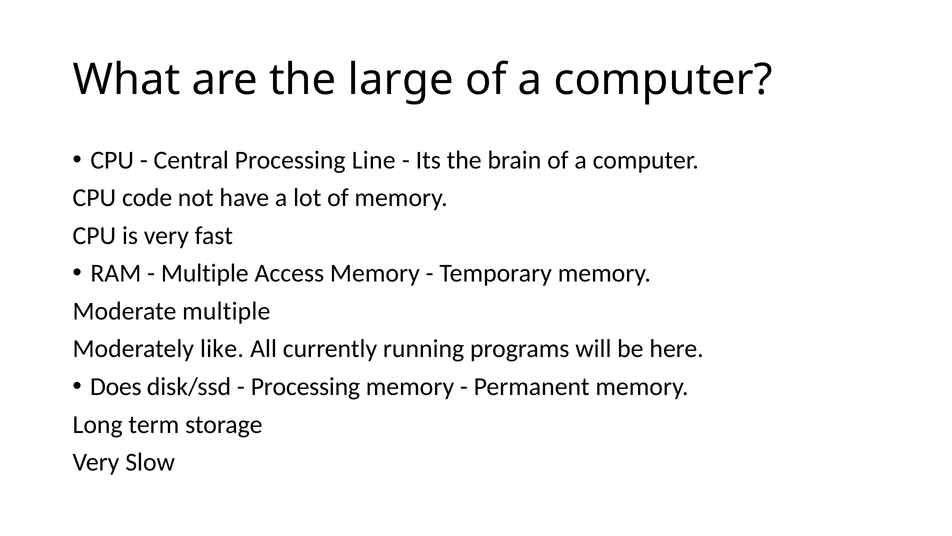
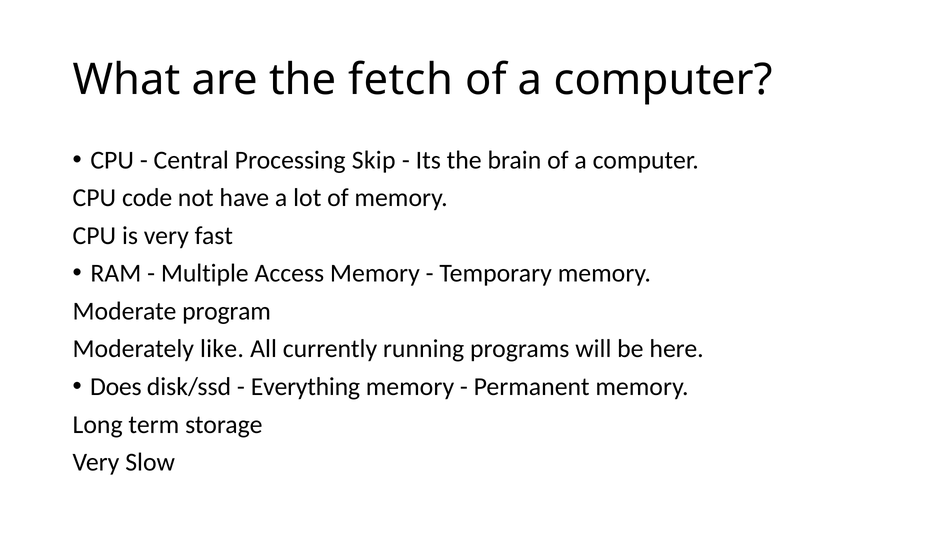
large: large -> fetch (401, 80)
Line: Line -> Skip (374, 160)
Moderate multiple: multiple -> program (227, 311)
Processing: Processing -> Everything (305, 386)
